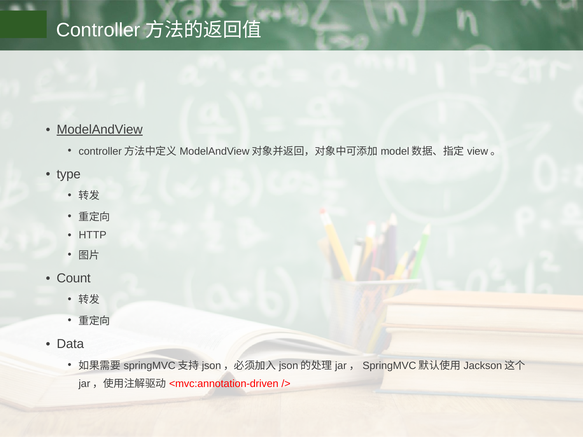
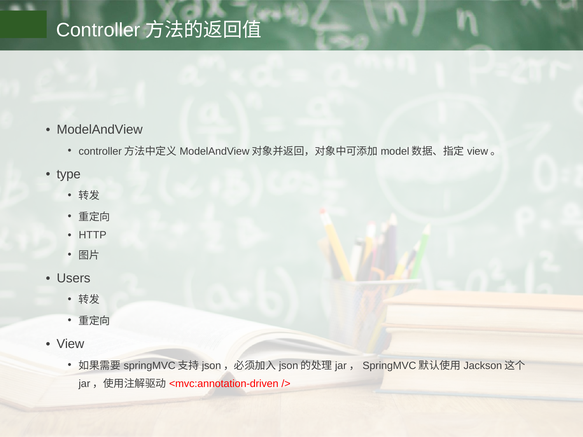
ModelAndView underline: present -> none (100, 130)
Count: Count -> Users (74, 278)
Data: Data -> View (70, 344)
